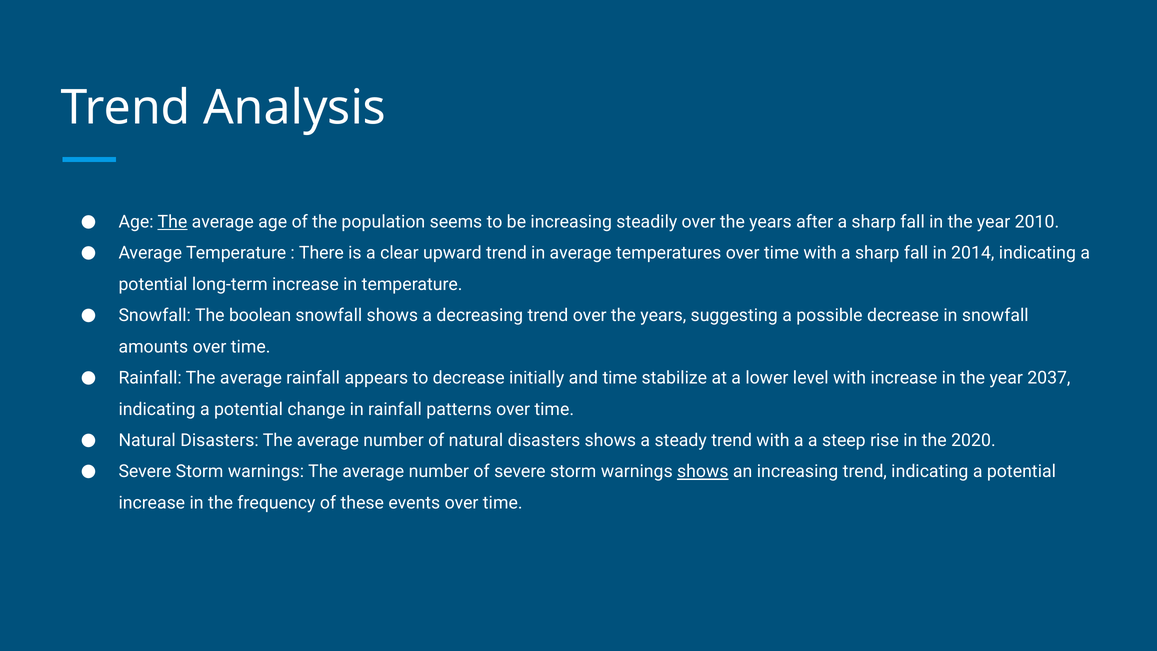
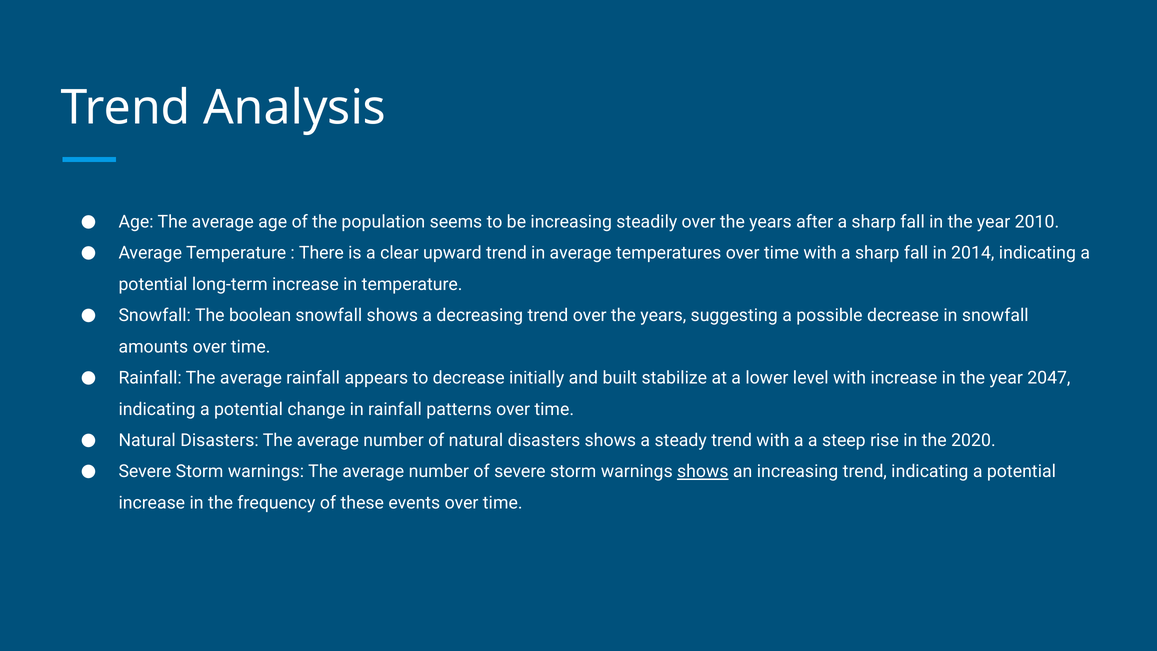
The underline: present -> none (172, 222)
and time: time -> built (620, 378)
2037: 2037 -> 2047 (1049, 378)
